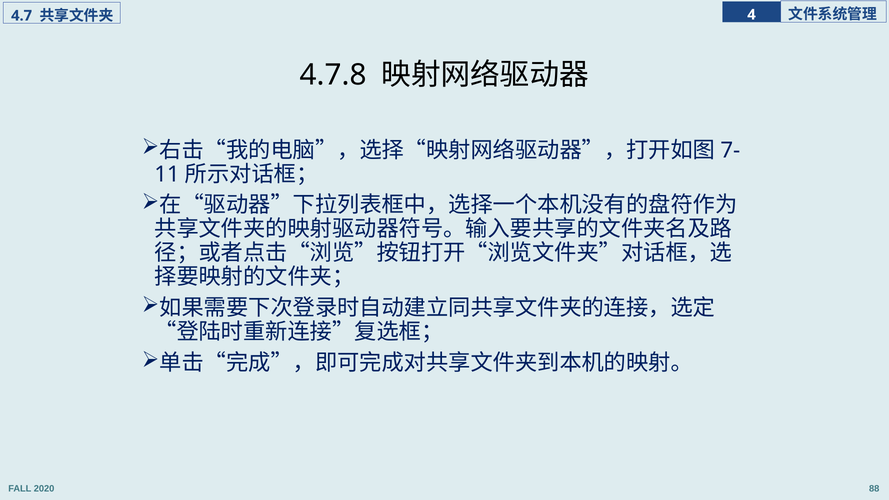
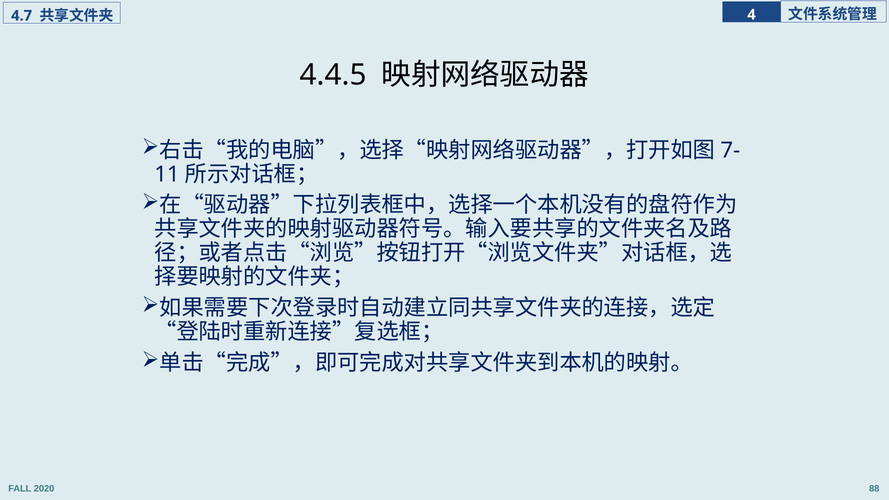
4.7.8: 4.7.8 -> 4.4.5 (333, 75)
